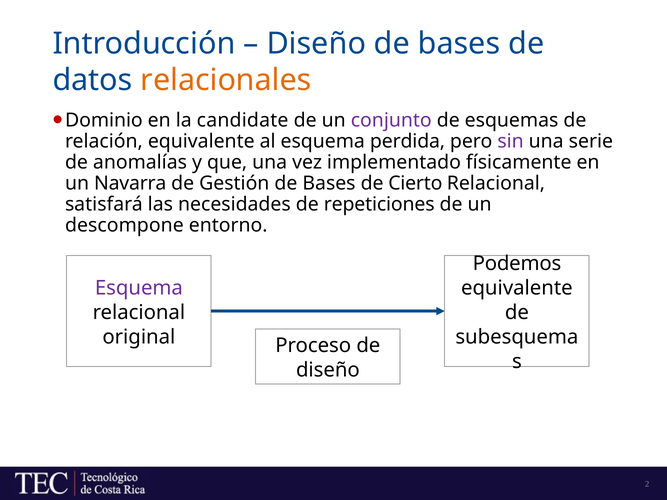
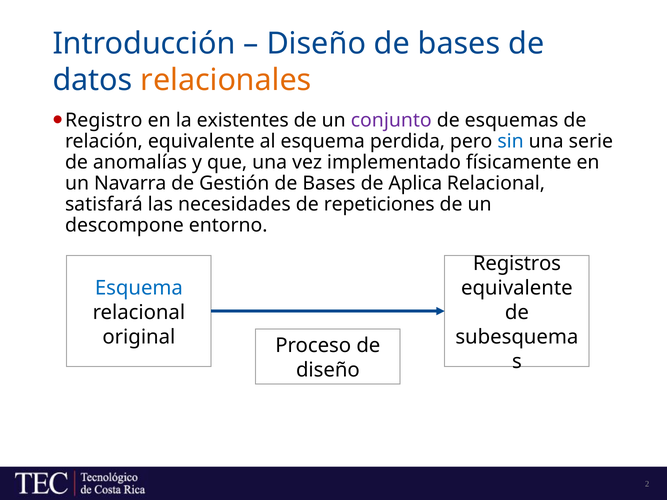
Dominio: Dominio -> Registro (104, 120)
candidate: candidate -> existentes (243, 120)
sin colour: purple -> blue (511, 141)
Cierto: Cierto -> Aplica (415, 183)
Podemos: Podemos -> Registros (517, 264)
Esquema colour: purple -> blue (139, 288)
